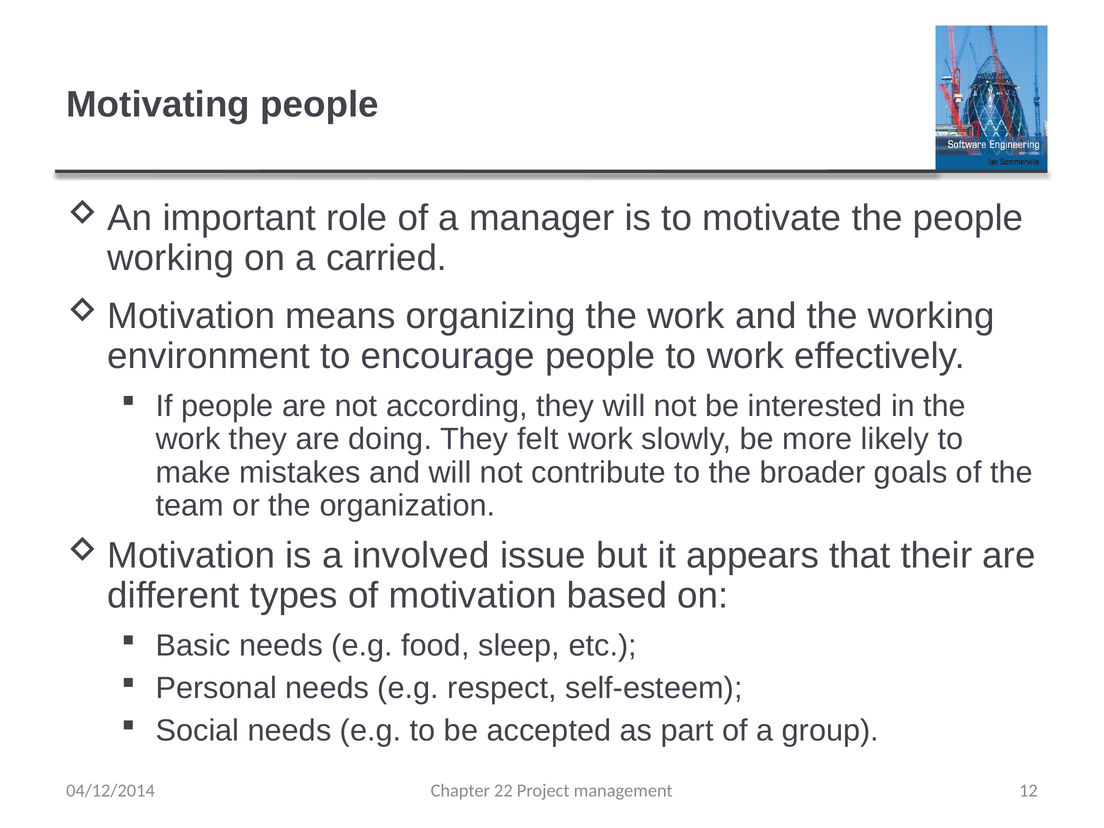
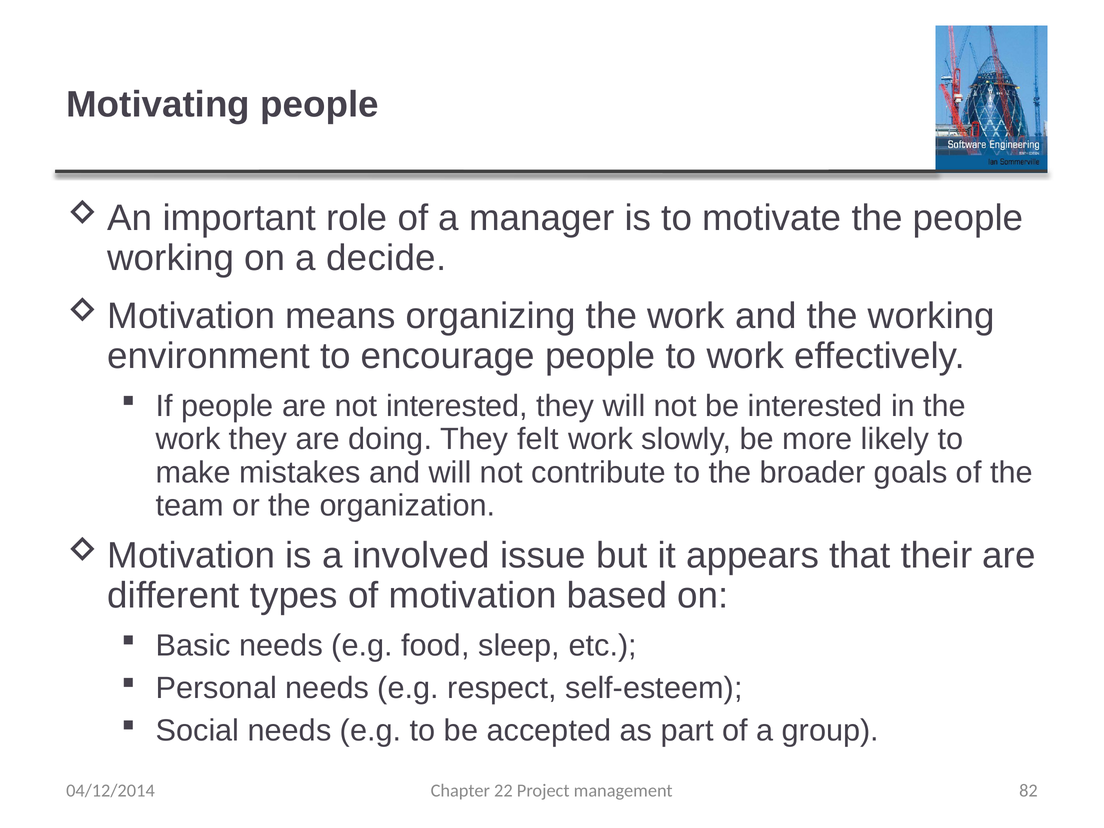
carried: carried -> decide (386, 258)
not according: according -> interested (457, 406)
12: 12 -> 82 (1028, 791)
